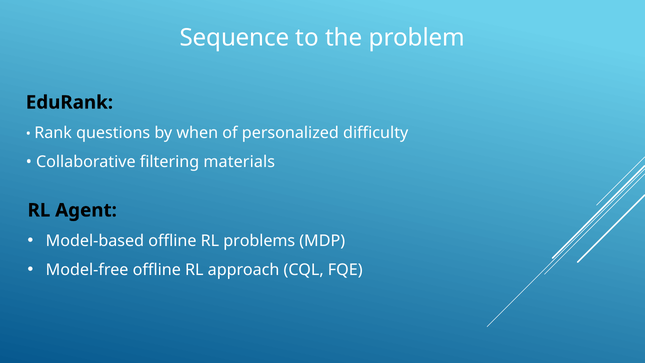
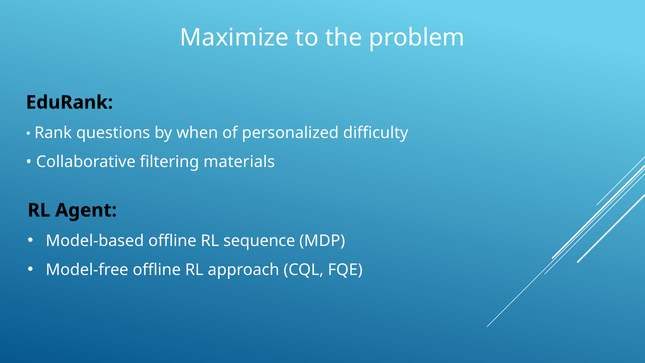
Sequence: Sequence -> Maximize (234, 38)
problems: problems -> sequence (259, 241)
